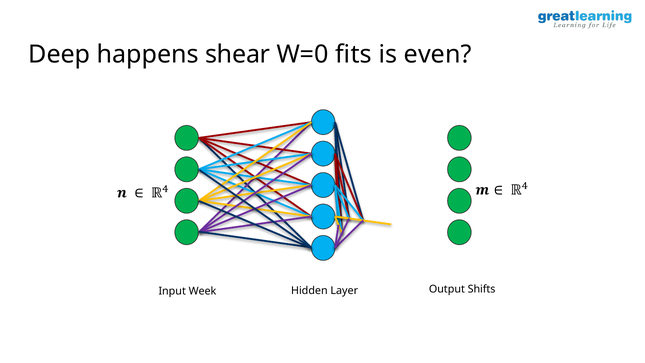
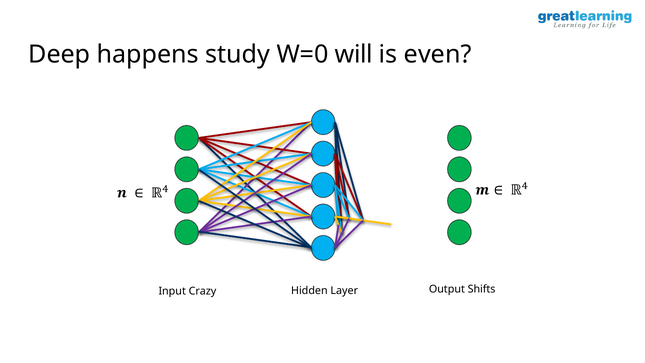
shear: shear -> study (238, 55)
fits: fits -> will (354, 55)
Week: Week -> Crazy (202, 291)
